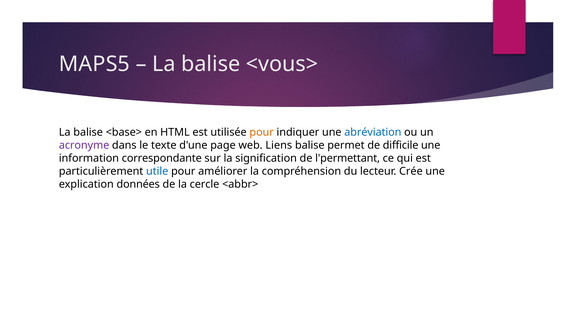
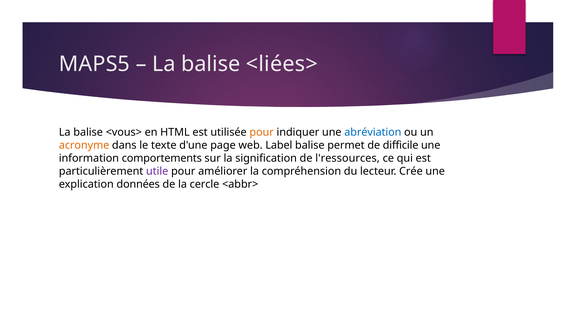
<vous>: <vous> -> <liées> (282, 64)
<base>: <base> -> <vous> (124, 132)
acronyme colour: purple -> orange (84, 145)
Liens: Liens -> Label (279, 145)
correspondante: correspondante -> comportements (162, 158)
l'permettant: l'permettant -> l'ressources (347, 158)
utile colour: blue -> purple (157, 171)
